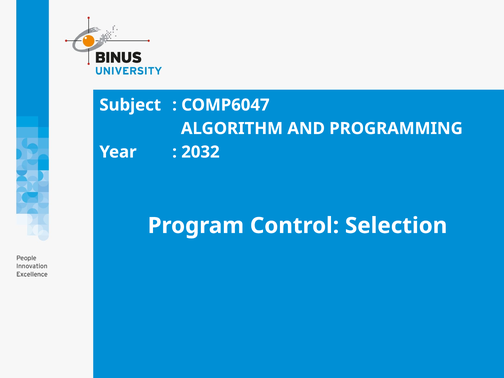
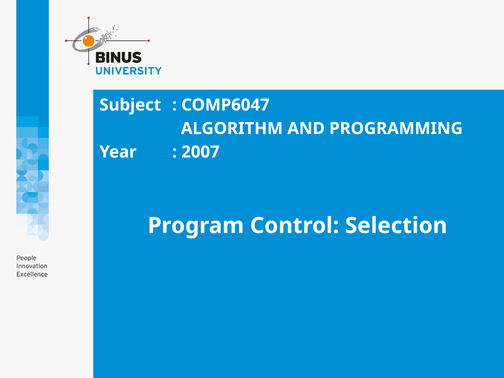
2032: 2032 -> 2007 (200, 152)
